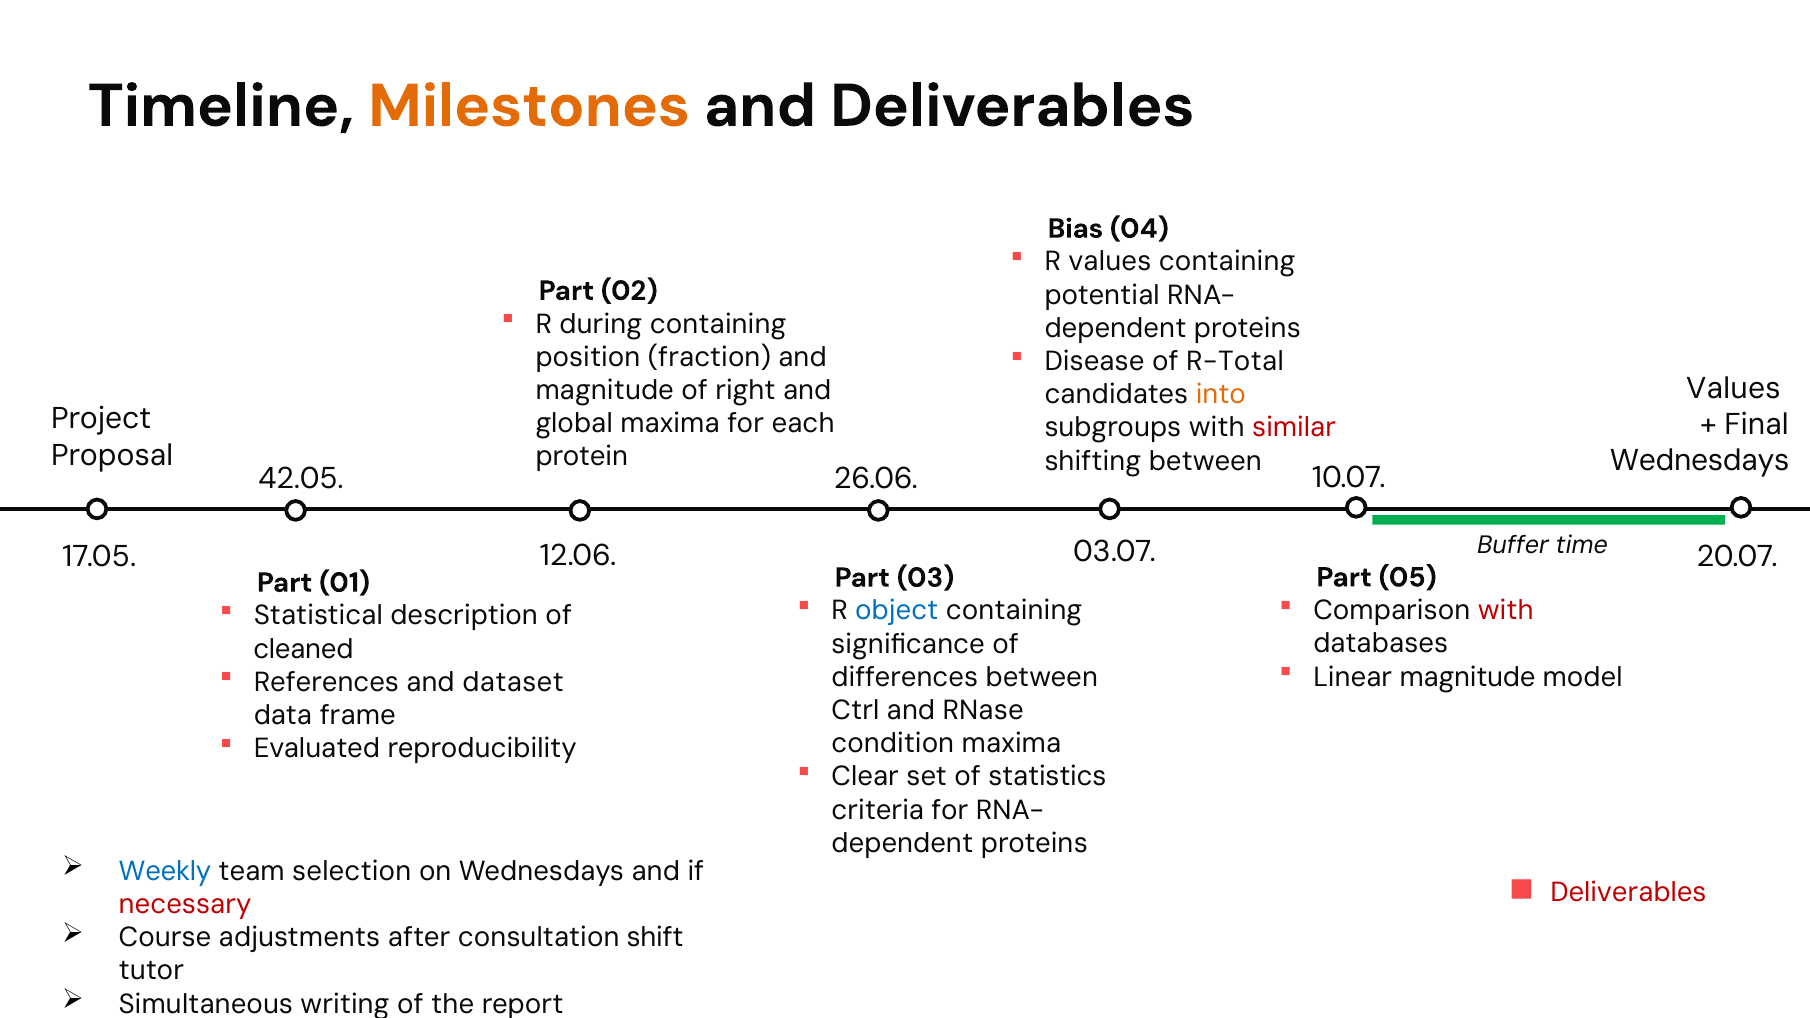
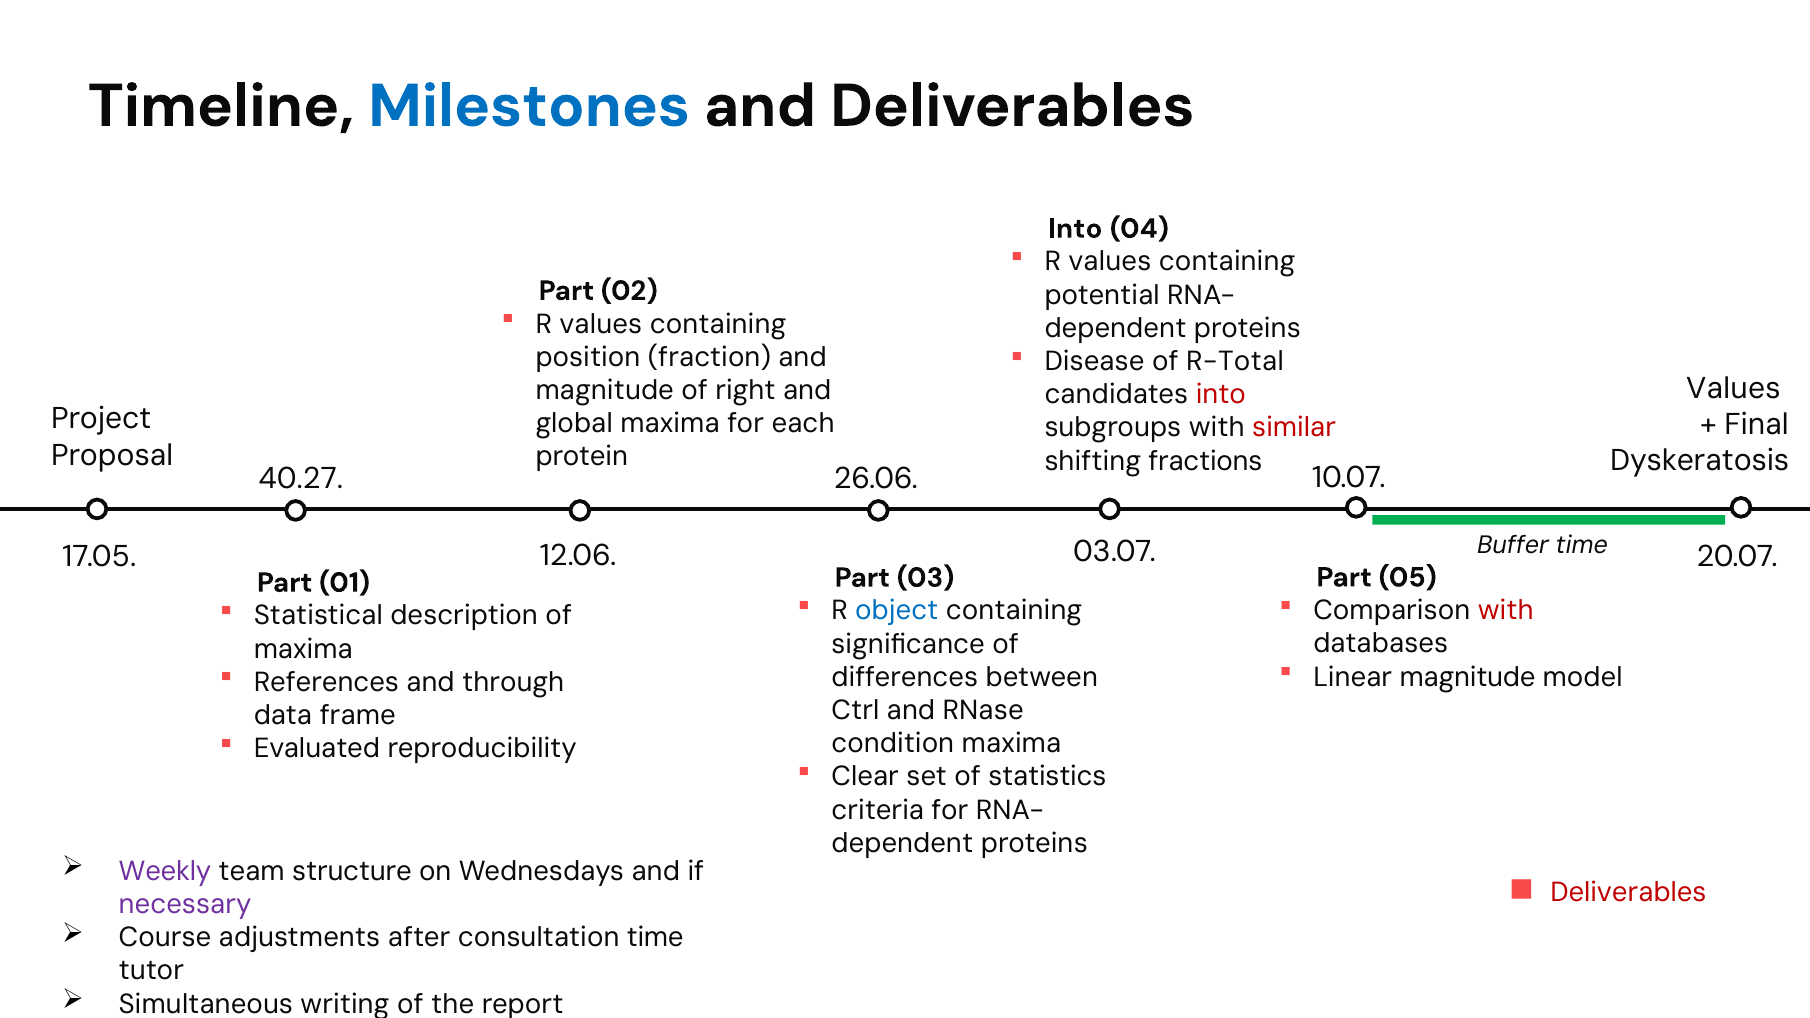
Milestones colour: orange -> blue (529, 106)
Bias: Bias -> Into (1075, 229)
during: during -> values (601, 324)
into colour: orange -> red (1221, 395)
Wednesdays: Wednesdays -> Dyskeratosis (1700, 461)
shifting between: between -> fractions (1205, 461)
42.05: 42.05 -> 40.27 (301, 479)
cleaned: cleaned -> maxima (303, 649)
dataset: dataset -> through (513, 682)
Weekly colour: blue -> purple (165, 871)
selection: selection -> structure (352, 871)
necessary colour: red -> purple (185, 904)
consultation shift: shift -> time (655, 938)
